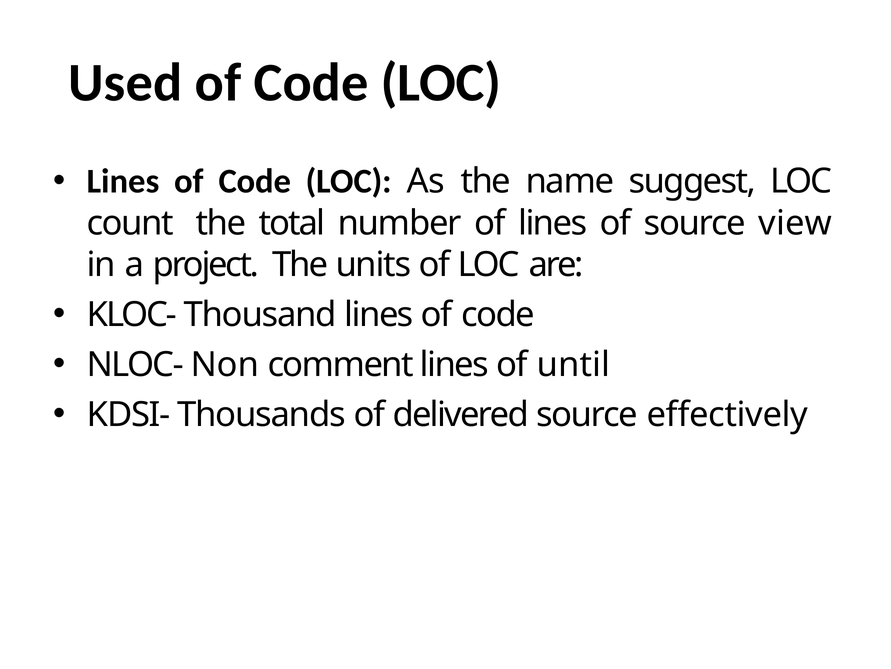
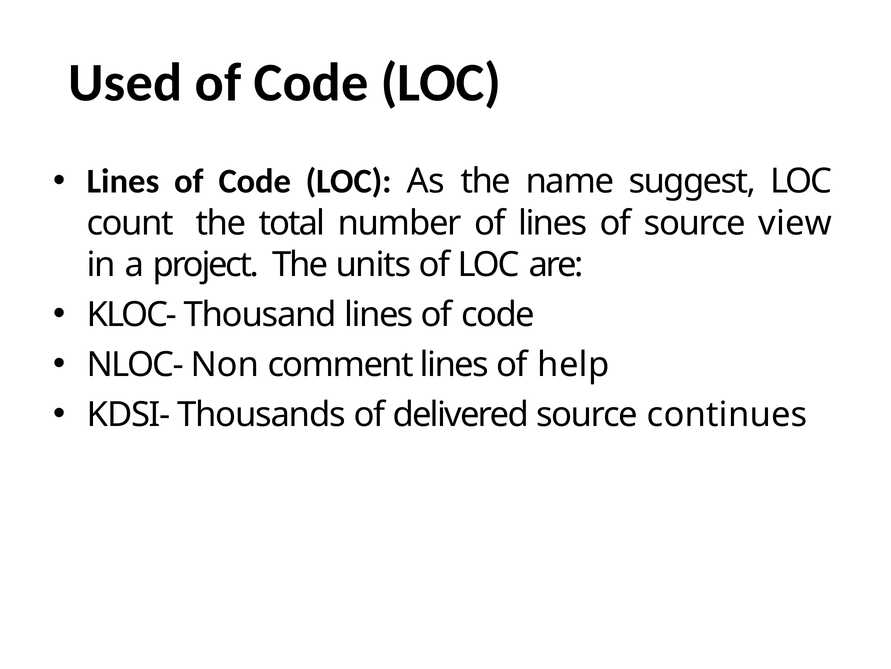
until: until -> help (573, 364)
effectively: effectively -> continues (727, 414)
